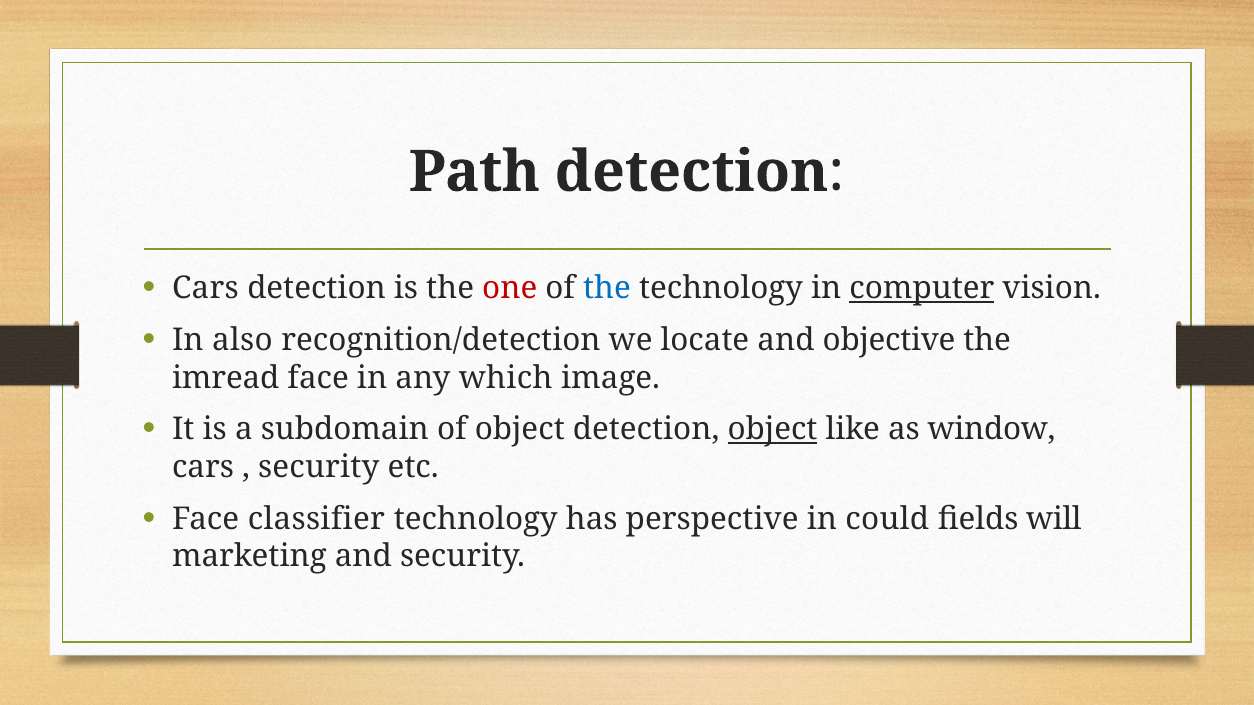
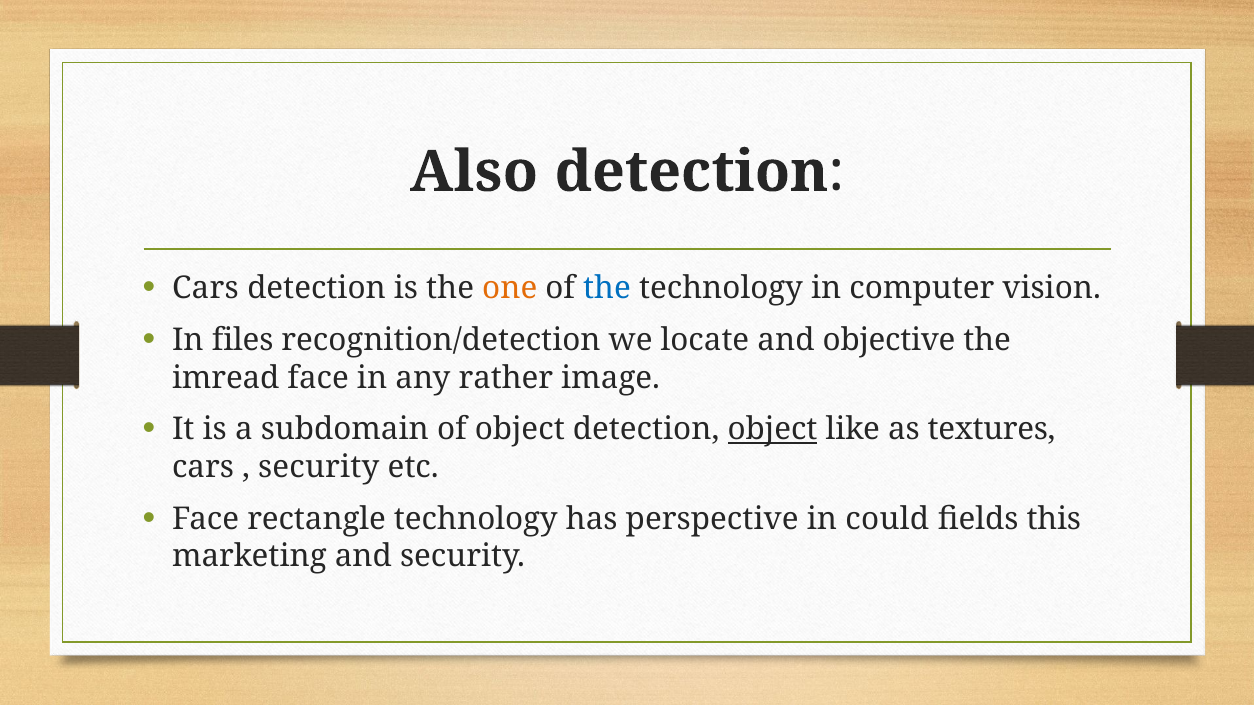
Path: Path -> Also (474, 172)
one colour: red -> orange (510, 289)
computer underline: present -> none (922, 289)
also: also -> files (243, 340)
which: which -> rather (506, 378)
window: window -> textures (992, 430)
classifier: classifier -> rectangle (317, 519)
will: will -> this (1054, 519)
